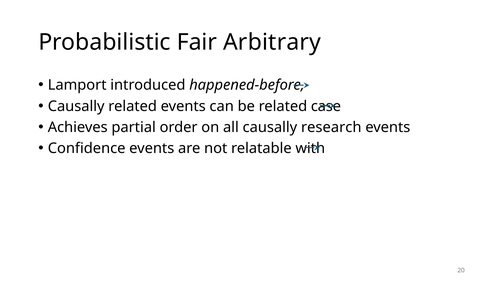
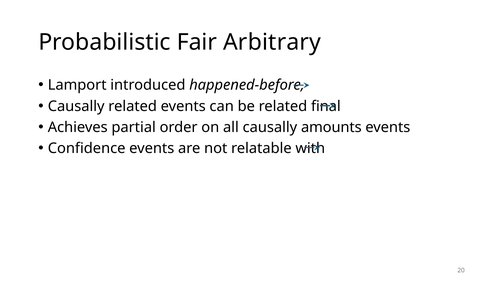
case: case -> final (326, 106)
research: research -> amounts (331, 127)
